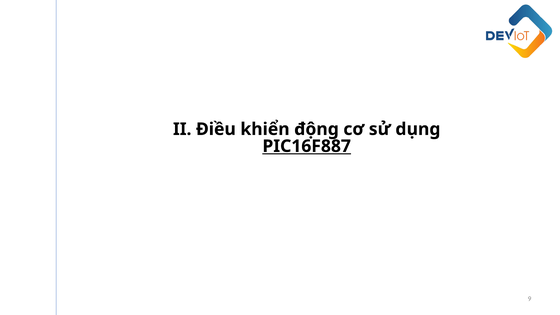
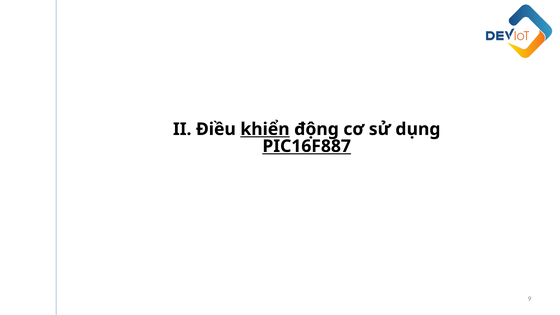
khiển underline: none -> present (265, 129)
